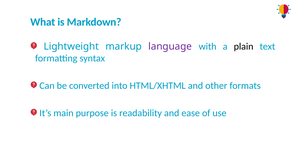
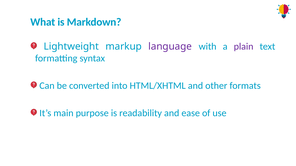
plain colour: black -> purple (244, 47)
